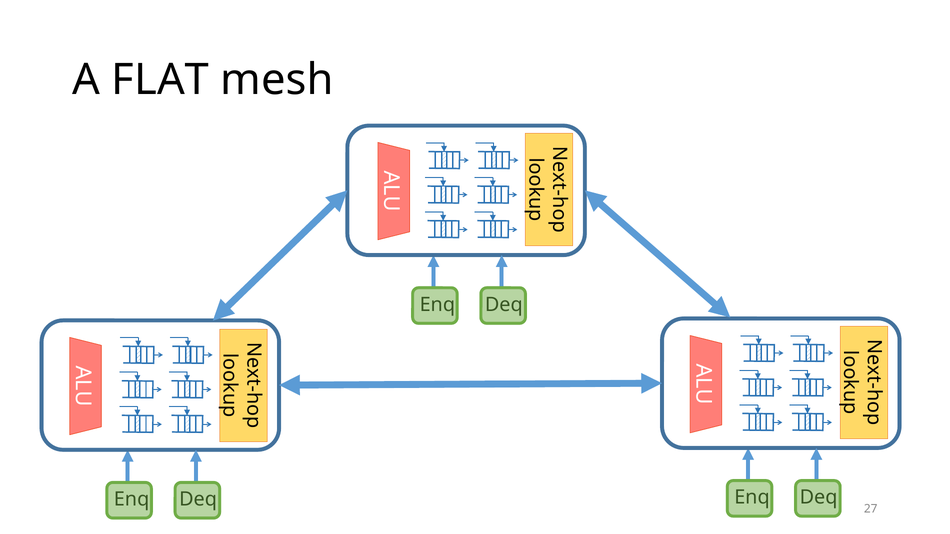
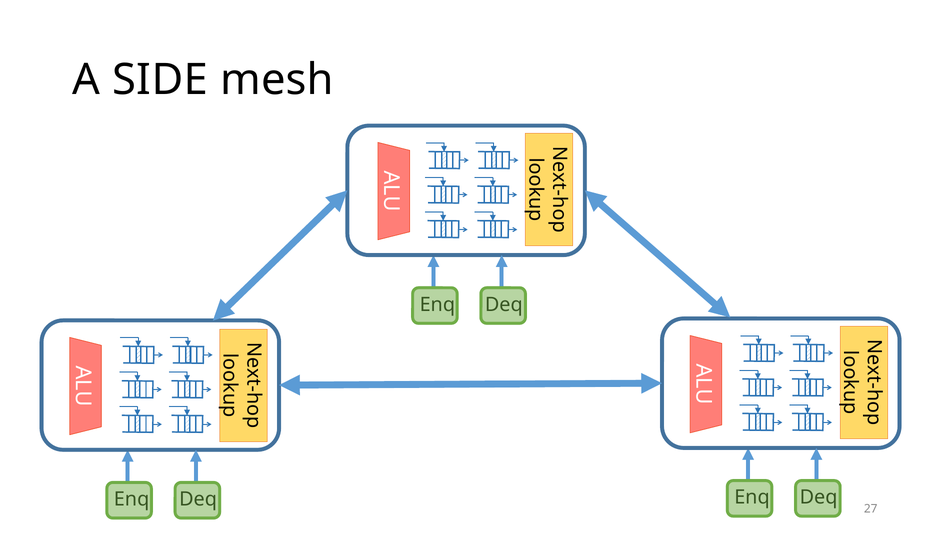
FLAT: FLAT -> SIDE (160, 80)
